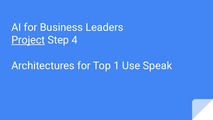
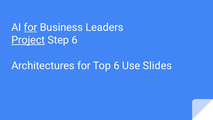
for underline: none -> present (31, 27)
Step 4: 4 -> 6 (75, 40)
Top 1: 1 -> 6 (116, 66)
Speak: Speak -> Slides (157, 66)
